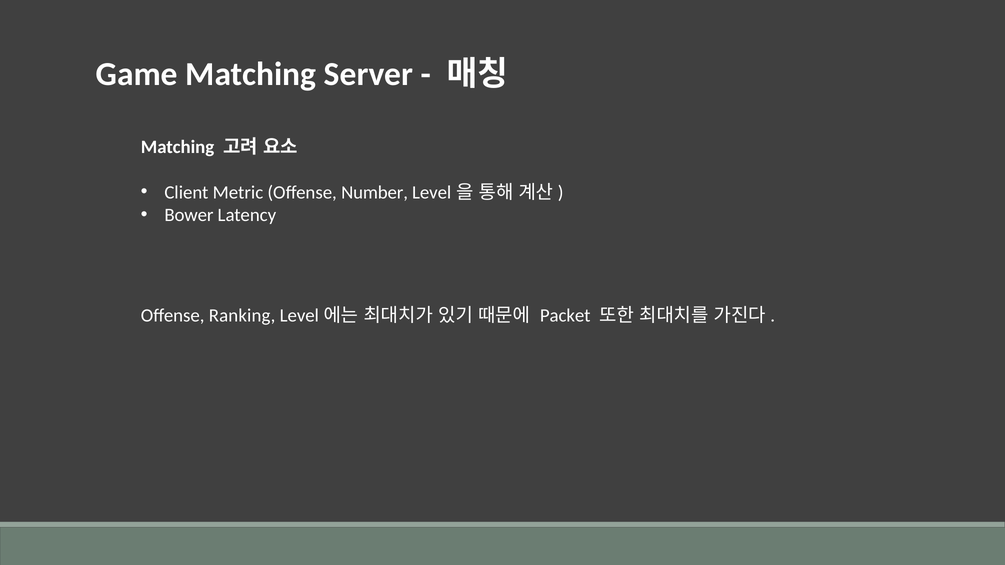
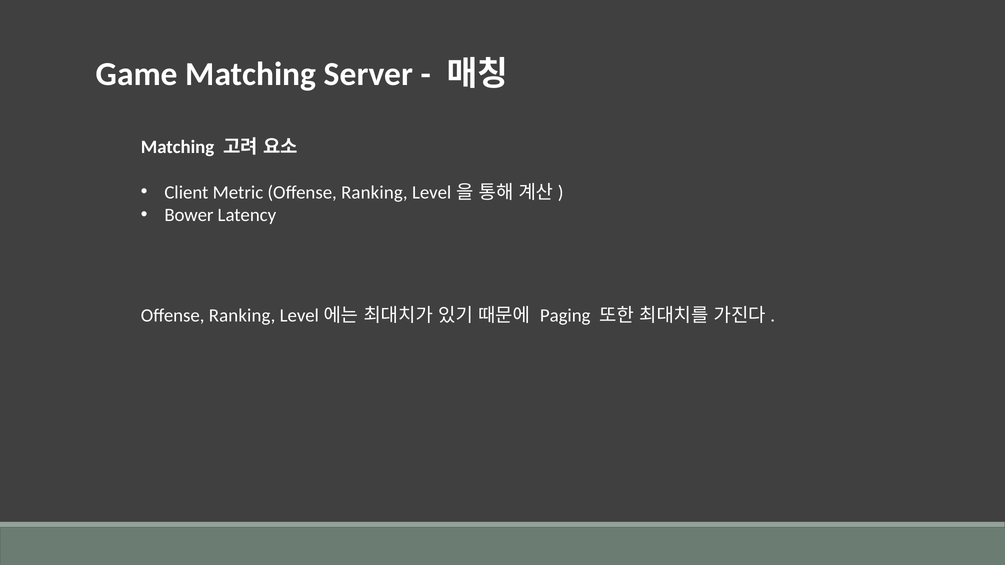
Metric Offense Number: Number -> Ranking (374, 192)
Packet: Packet -> Paging (565, 316)
